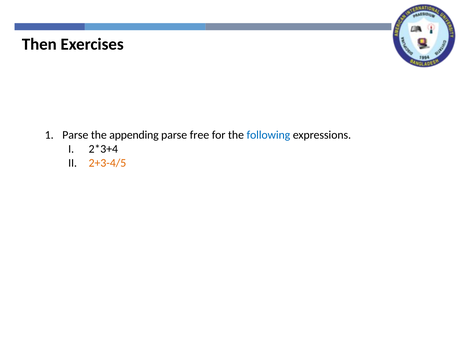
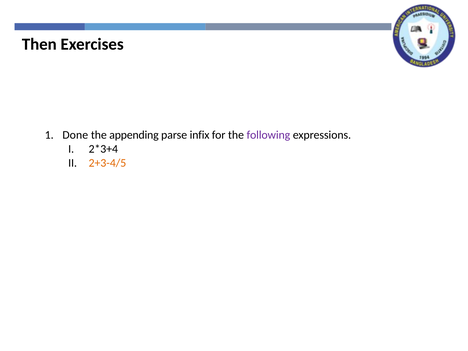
Parse: Parse -> Done (75, 135)
free: free -> infix (200, 135)
following colour: blue -> purple (268, 135)
